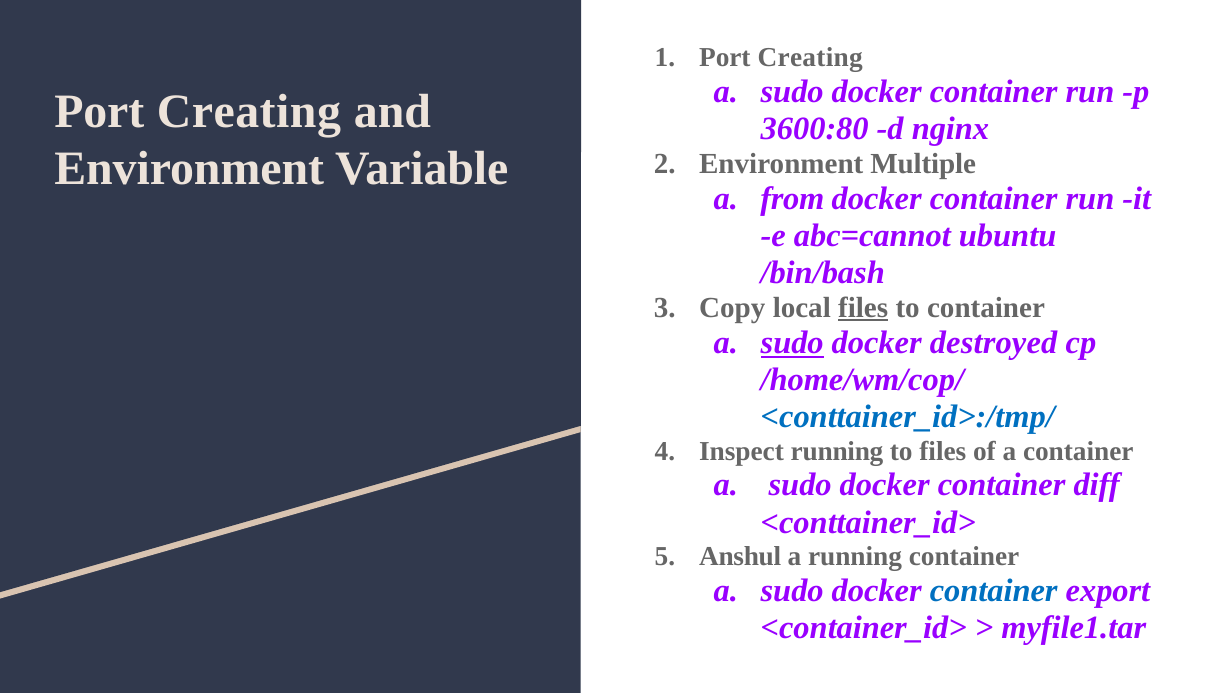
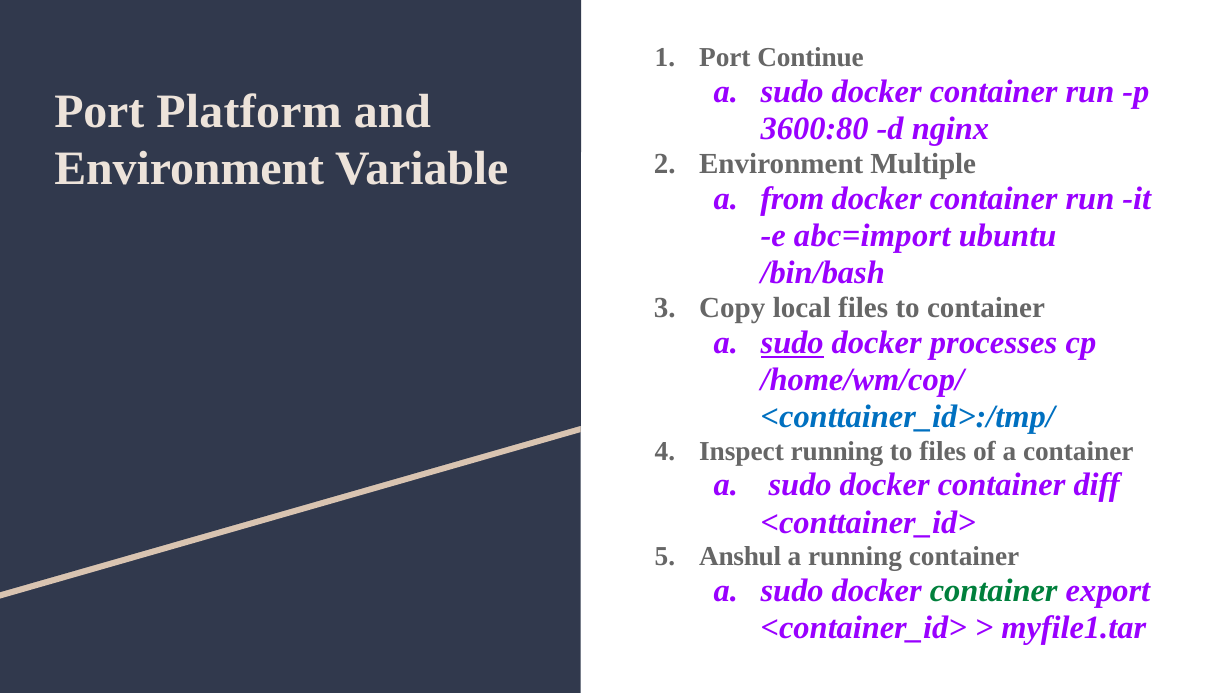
Creating: Creating -> Continue (810, 57)
Creating: Creating -> Platform (249, 112)
abc=cannot: abc=cannot -> abc=import (872, 235)
files underline: present -> none (863, 308)
destroyed: destroyed -> processes (994, 343)
container colour: blue -> green (994, 590)
